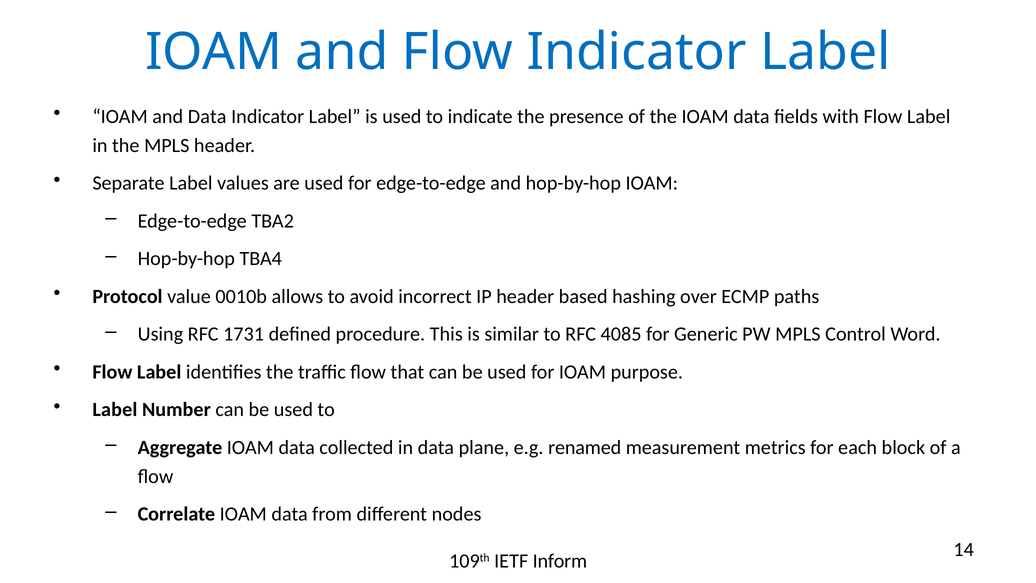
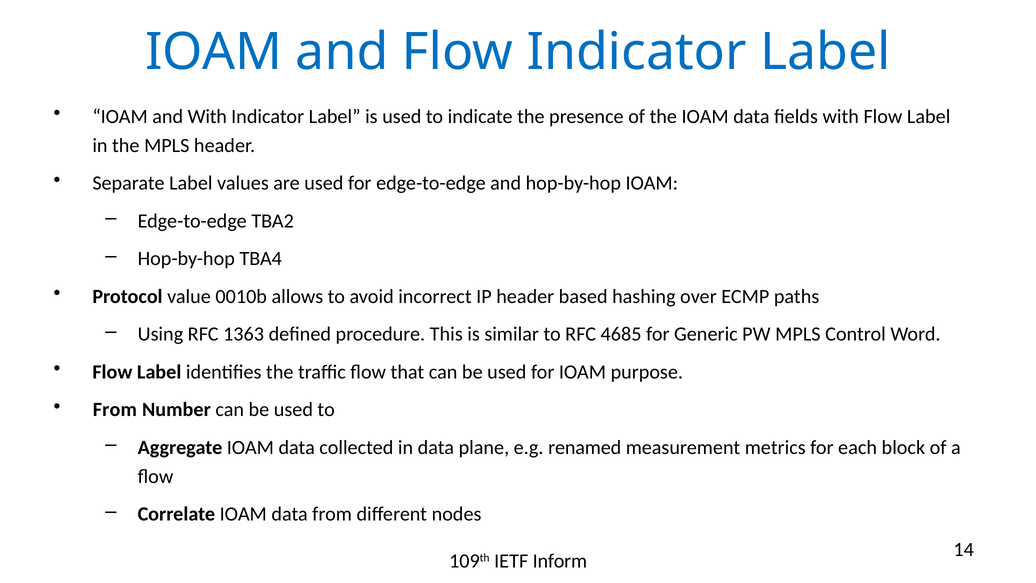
and Data: Data -> With (207, 116)
1731: 1731 -> 1363 (244, 334)
4085: 4085 -> 4685 (621, 334)
Label: Label -> From (115, 410)
